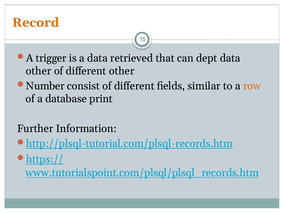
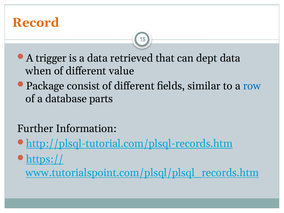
other: other -> when (38, 71)
different other: other -> value (122, 71)
Number: Number -> Package (45, 86)
row colour: orange -> blue (252, 86)
print: print -> parts (101, 99)
